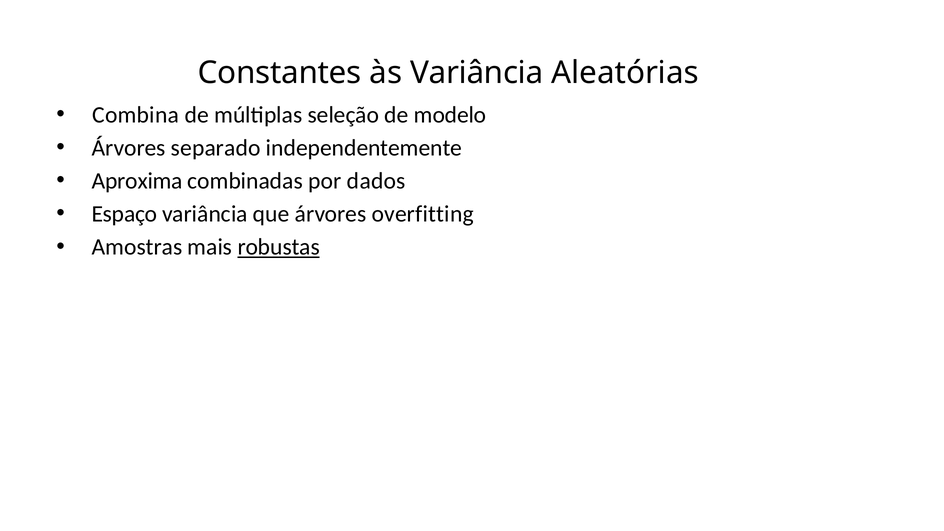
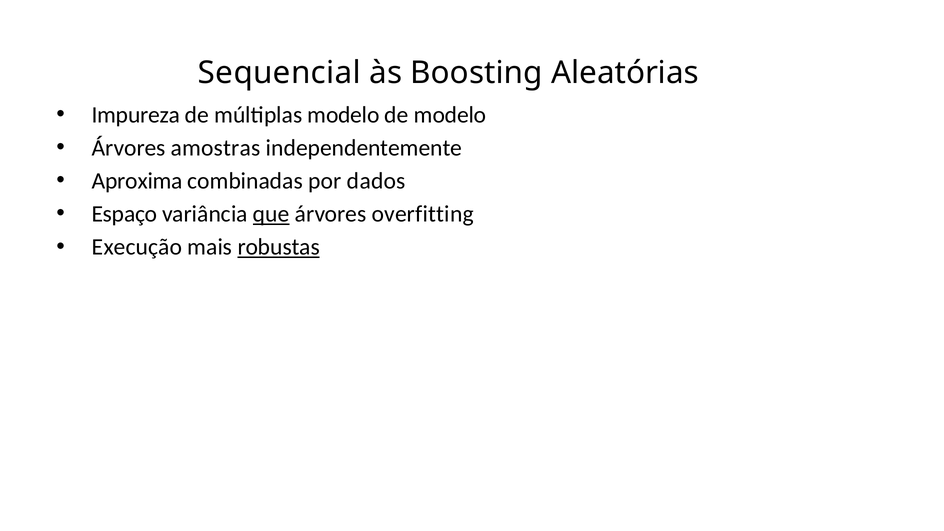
Constantes: Constantes -> Sequencial (279, 73)
às Variância: Variância -> Boosting (477, 73)
Combina: Combina -> Impureza (136, 115)
múltiplas seleção: seleção -> modelo (343, 115)
separado: separado -> amostras (216, 148)
que underline: none -> present (271, 214)
Amostras: Amostras -> Execução (137, 247)
